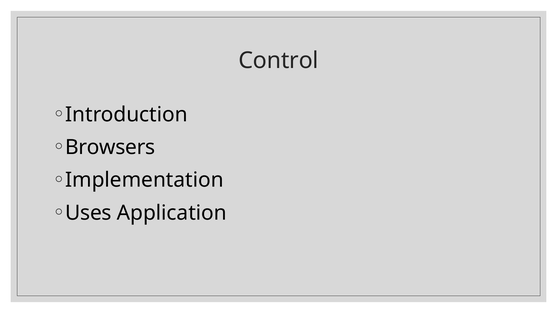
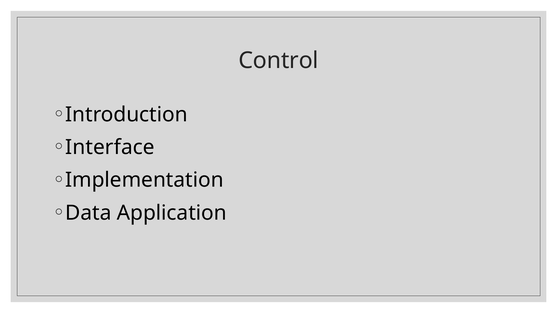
Browsers: Browsers -> Interface (110, 147)
Uses: Uses -> Data (88, 213)
